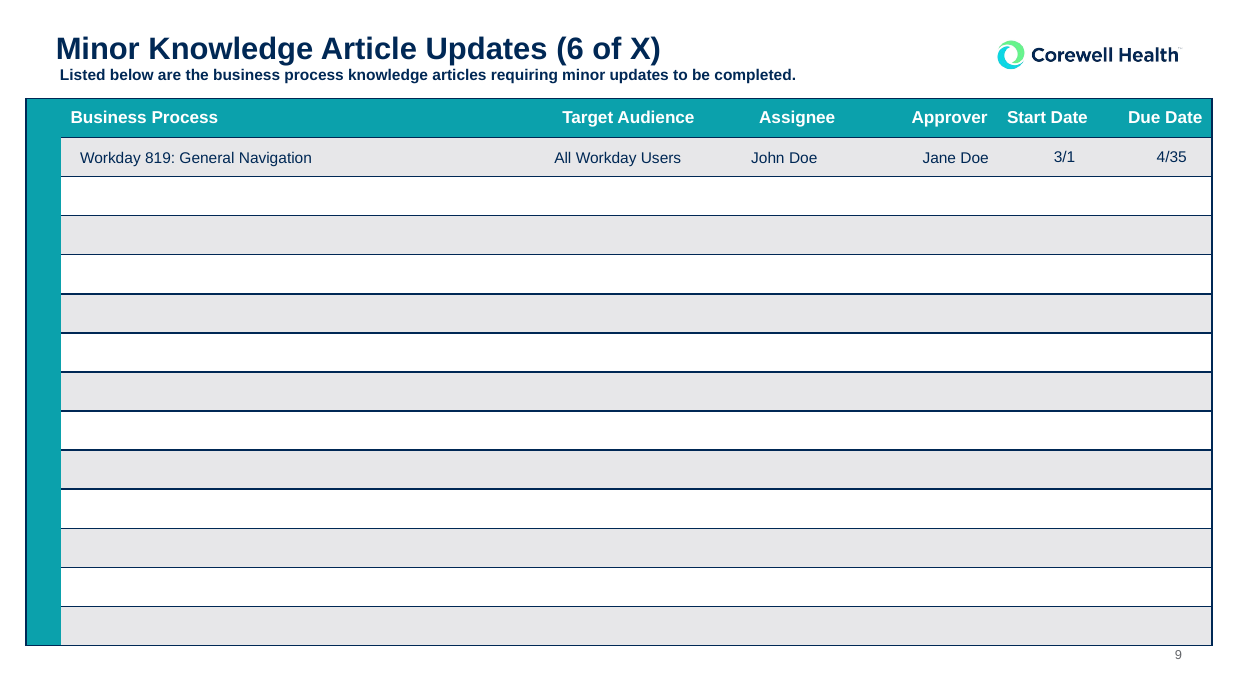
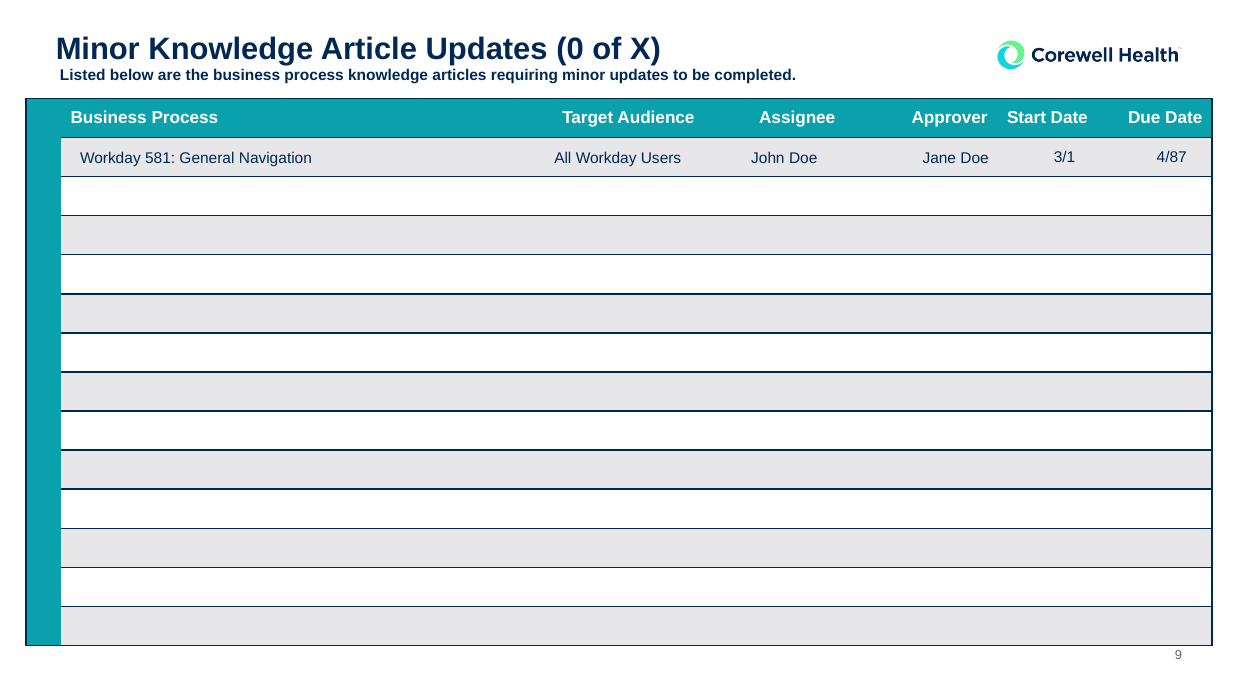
6: 6 -> 0 (570, 49)
819: 819 -> 581 (160, 158)
4/35: 4/35 -> 4/87 (1172, 157)
